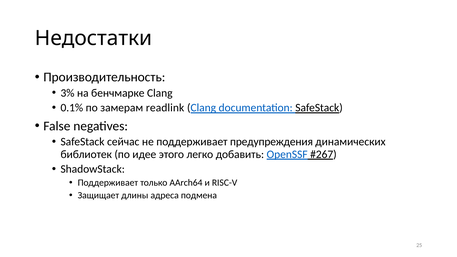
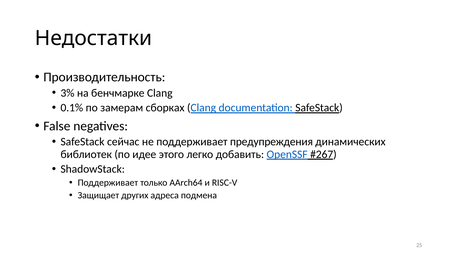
readlink: readlink -> сборках (165, 108)
длины: длины -> других (135, 195)
